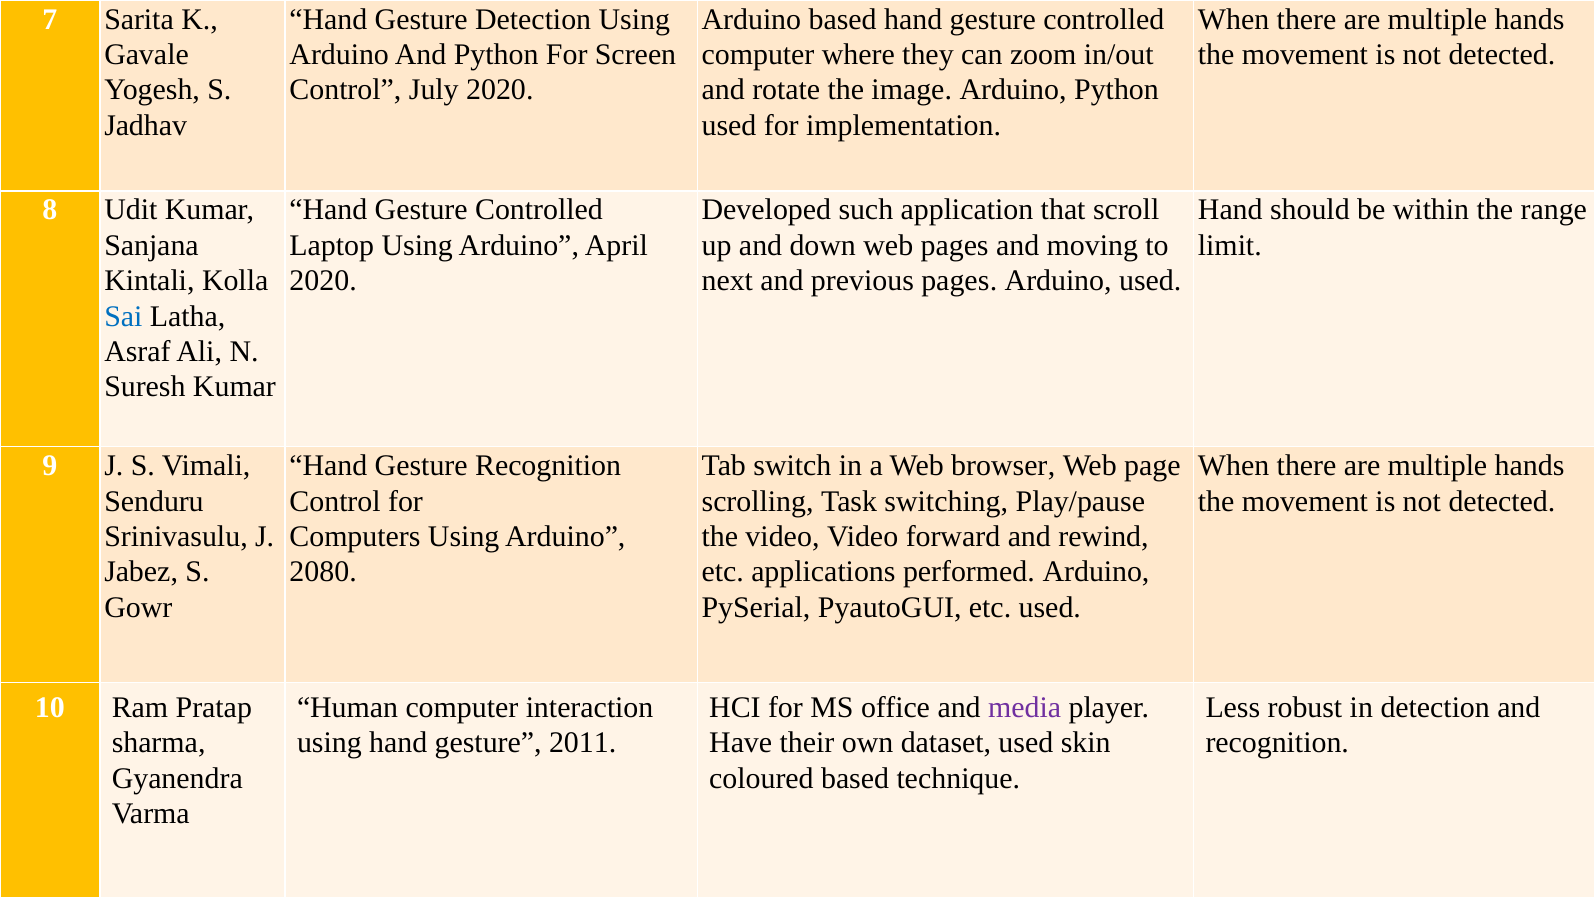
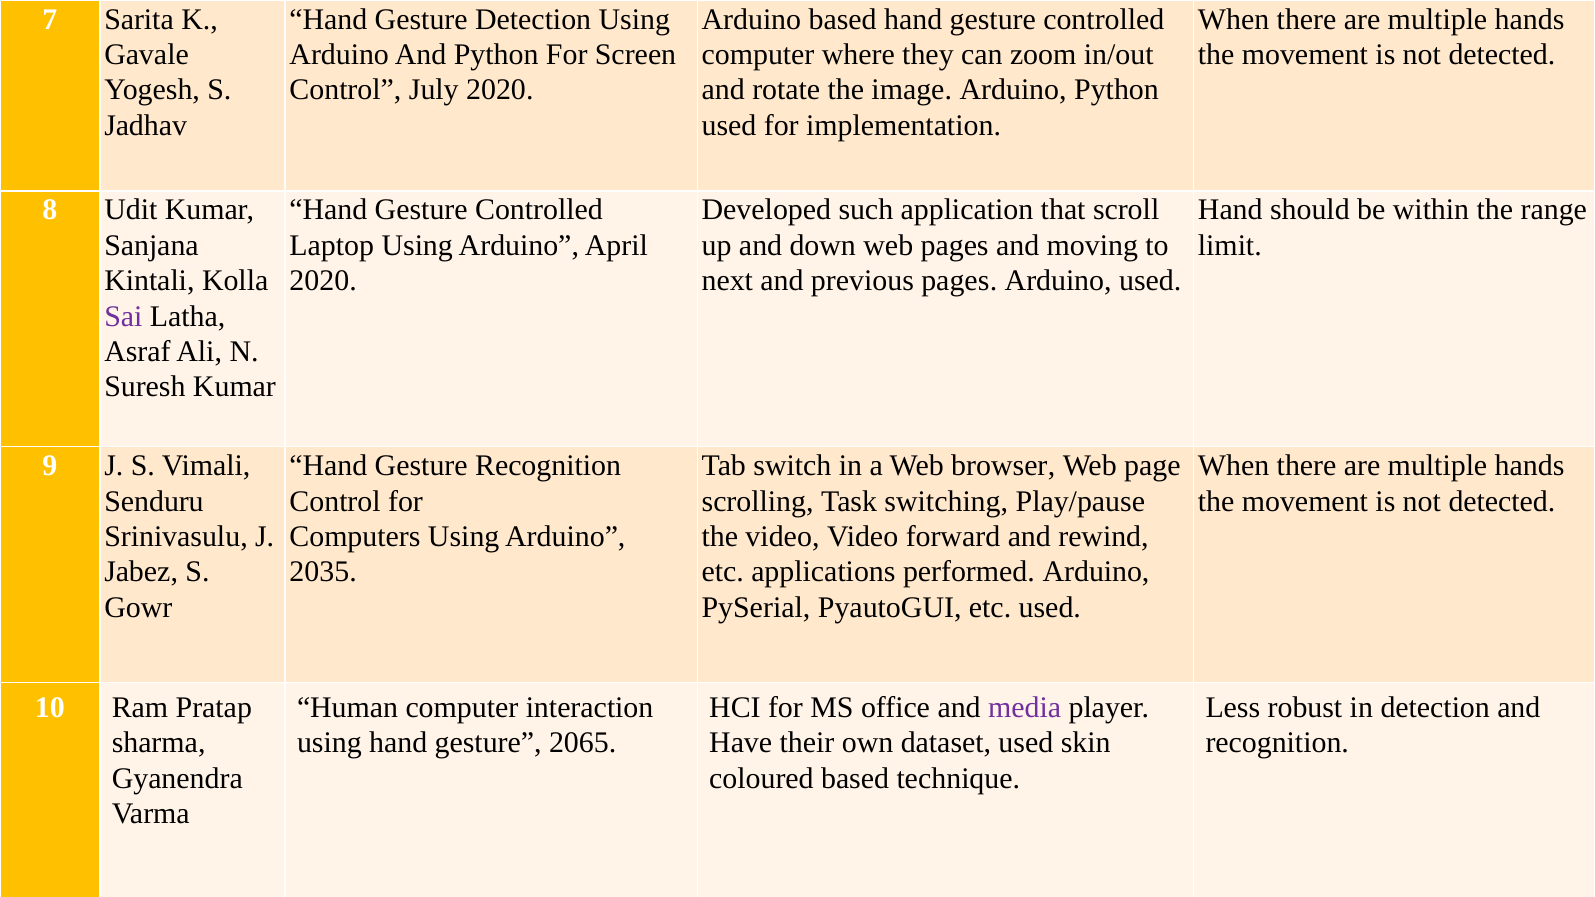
Sai colour: blue -> purple (123, 316)
2080: 2080 -> 2035 (323, 572)
2011: 2011 -> 2065 (583, 743)
